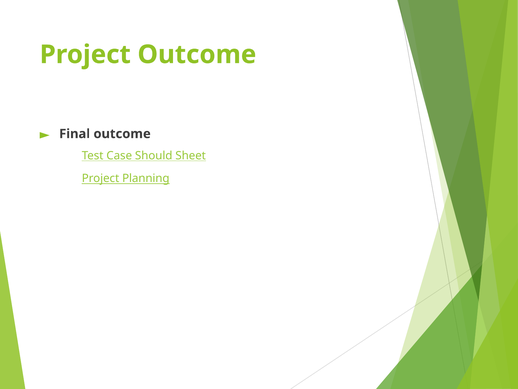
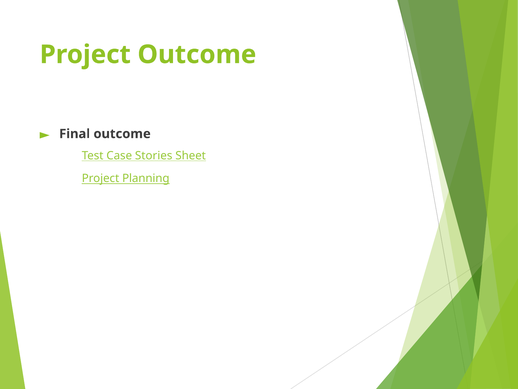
Should: Should -> Stories (154, 155)
